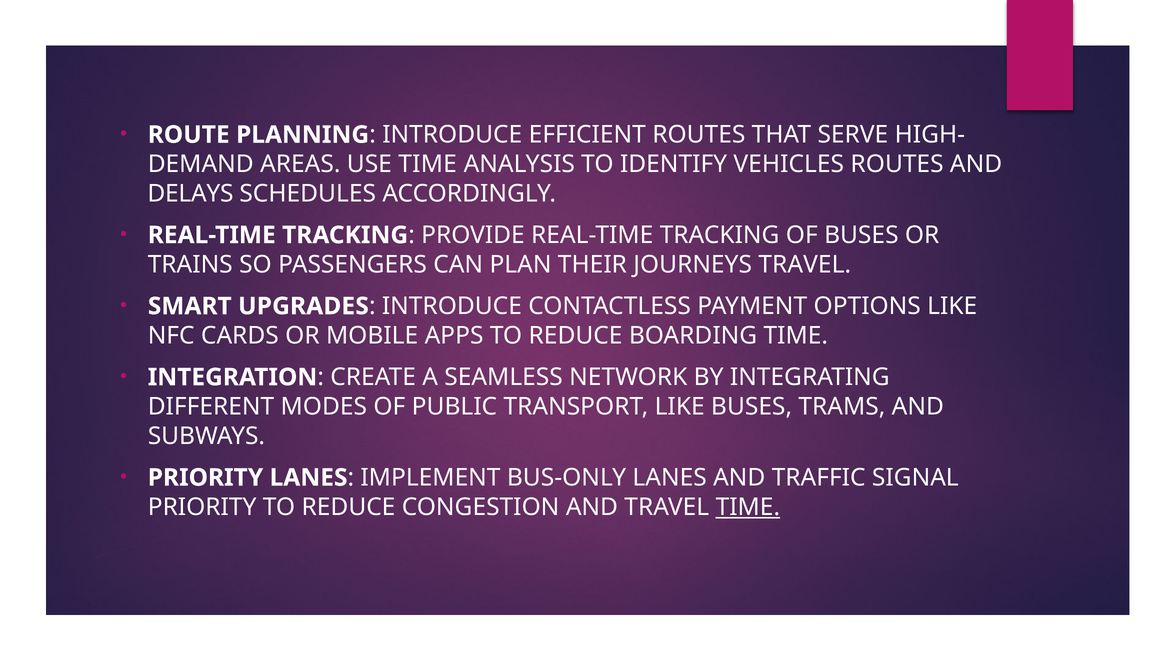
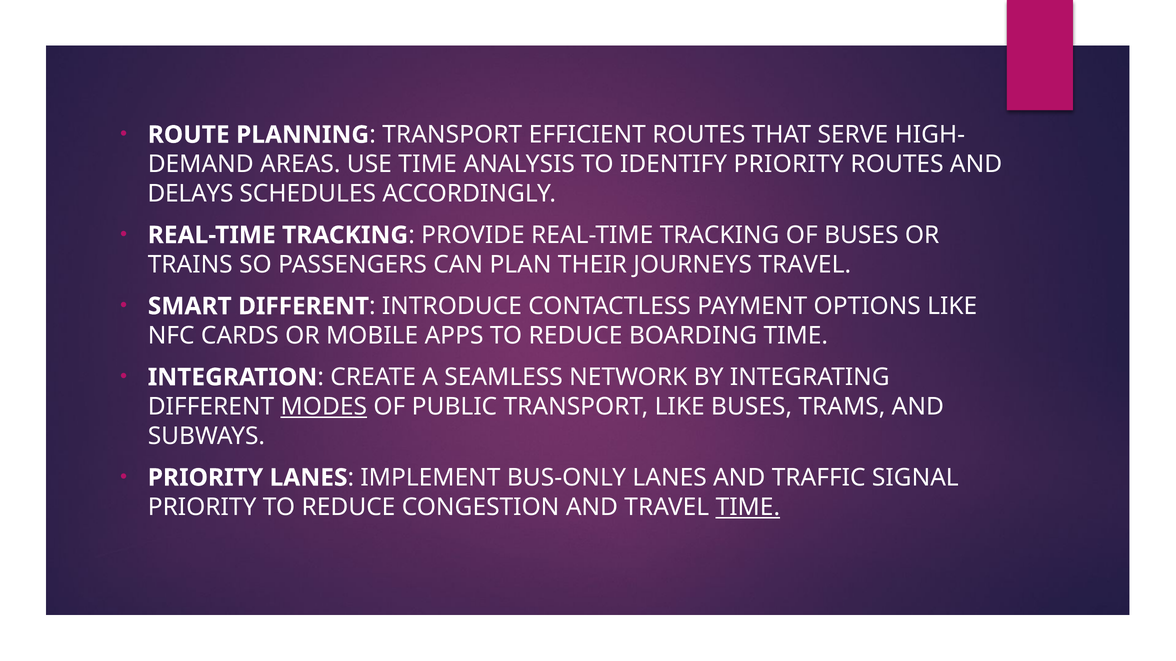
INTRODUCE: INTRODUCE -> TRANSPORT (452, 135)
IDENTIFY VEHICLES: VEHICLES -> PRIORITY (789, 164)
SMART UPGRADES: UPGRADES -> DIFFERENT (304, 306)
MODES underline: none -> present (324, 407)
